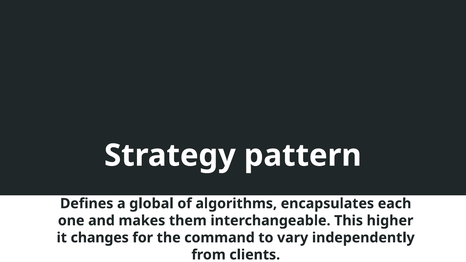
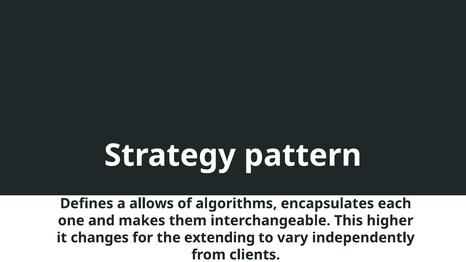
global: global -> allows (152, 204)
command: command -> extending (220, 238)
